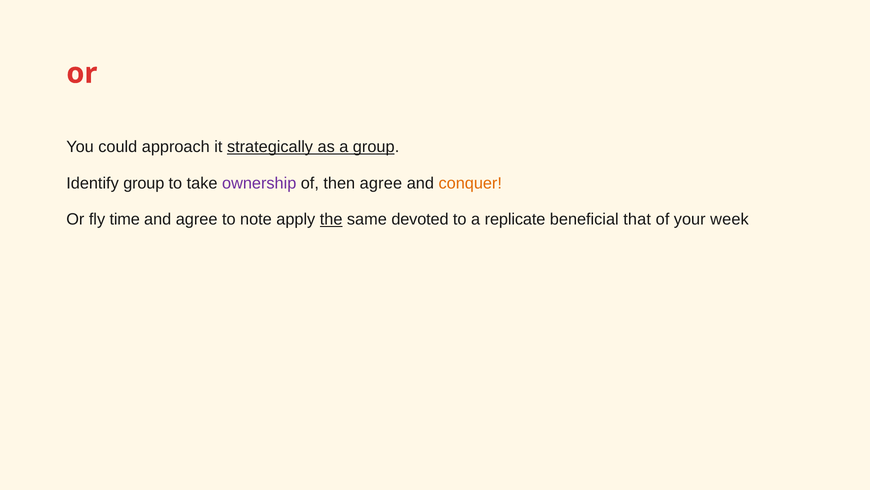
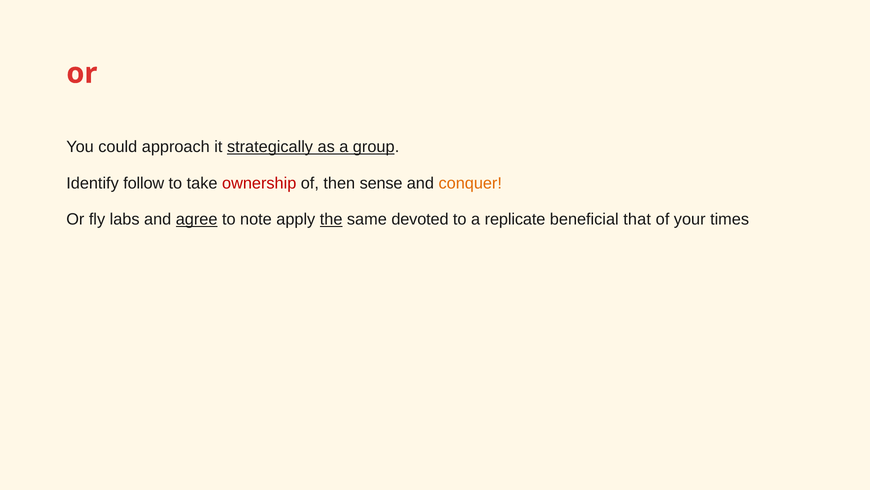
Identify group: group -> follow (144, 183)
ownership colour: purple -> red (259, 183)
then agree: agree -> sense (381, 183)
time: time -> labs (125, 219)
agree underline: none -> present (197, 219)
week: week -> times (730, 219)
